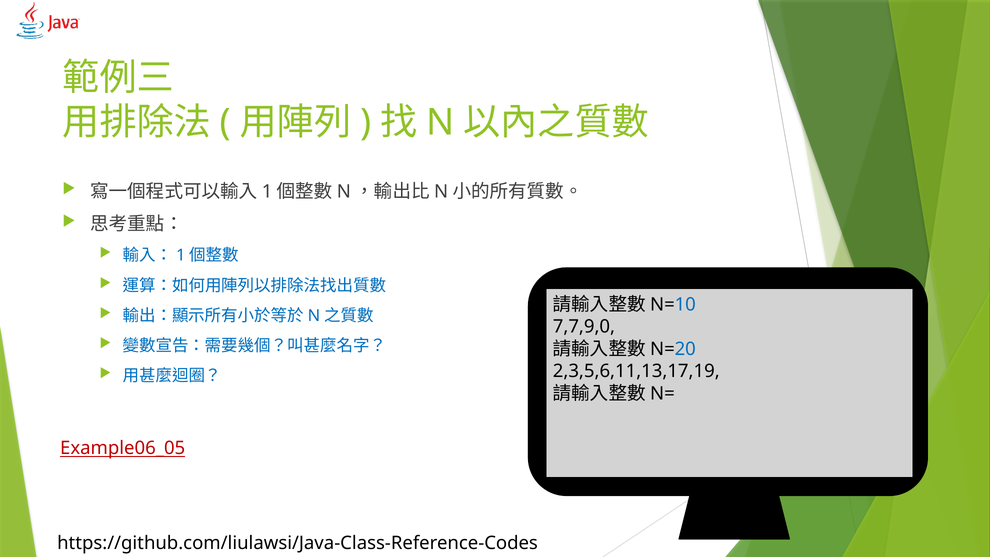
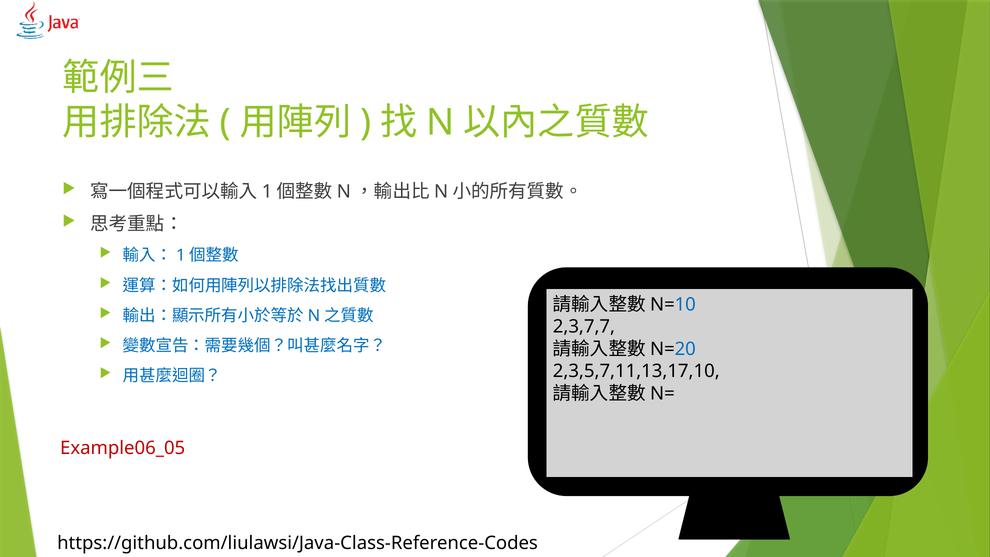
7,7,9,0: 7,7,9,0 -> 2,3,7,7 (584, 327)
2,3,5,6,11,13,17,19: 2,3,5,6,11,13,17,19 -> 2,3,5,7,11,13,17,10 (636, 371)
Example06_05 underline: present -> none (123, 448)
